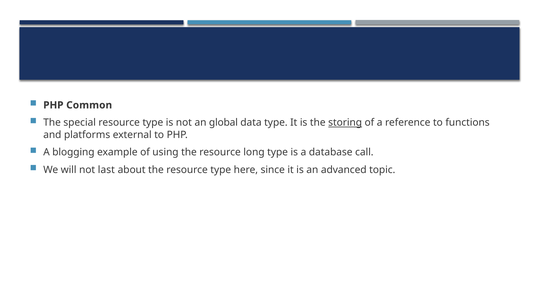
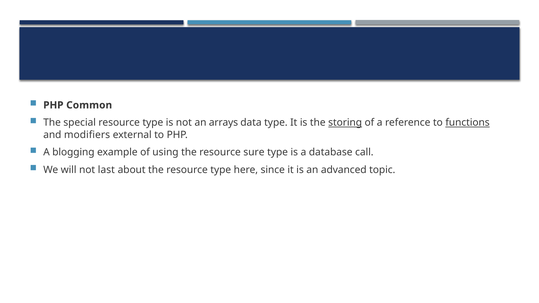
global: global -> arrays (223, 123)
functions underline: none -> present (468, 123)
platforms: platforms -> modifiers (87, 135)
long: long -> sure (254, 152)
